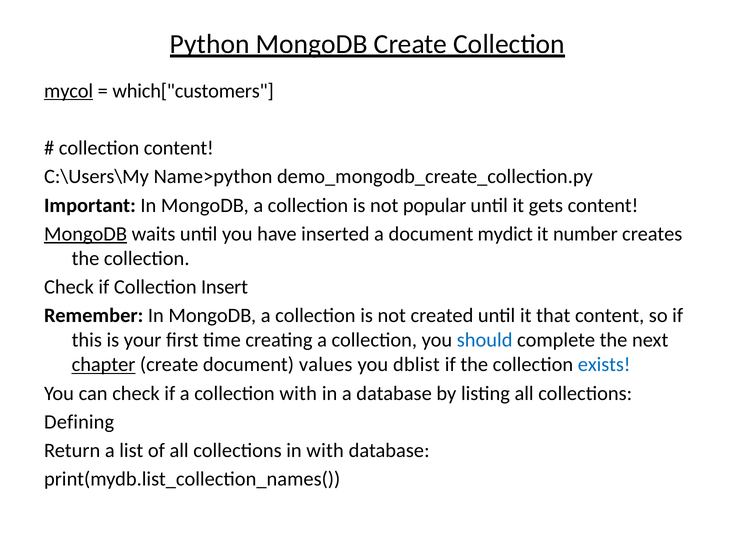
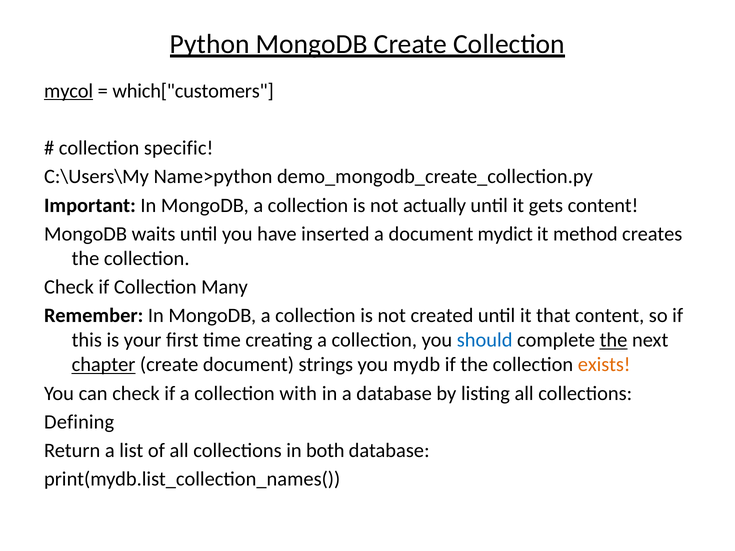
collection content: content -> specific (179, 148)
popular: popular -> actually (435, 205)
MongoDB underline: present -> none (86, 234)
number: number -> method (585, 234)
Insert: Insert -> Many (224, 287)
the underline: none -> present (614, 340)
values: values -> strings (326, 365)
dblist: dblist -> mydb (416, 365)
exists colour: blue -> orange (604, 365)
in with: with -> both (325, 451)
